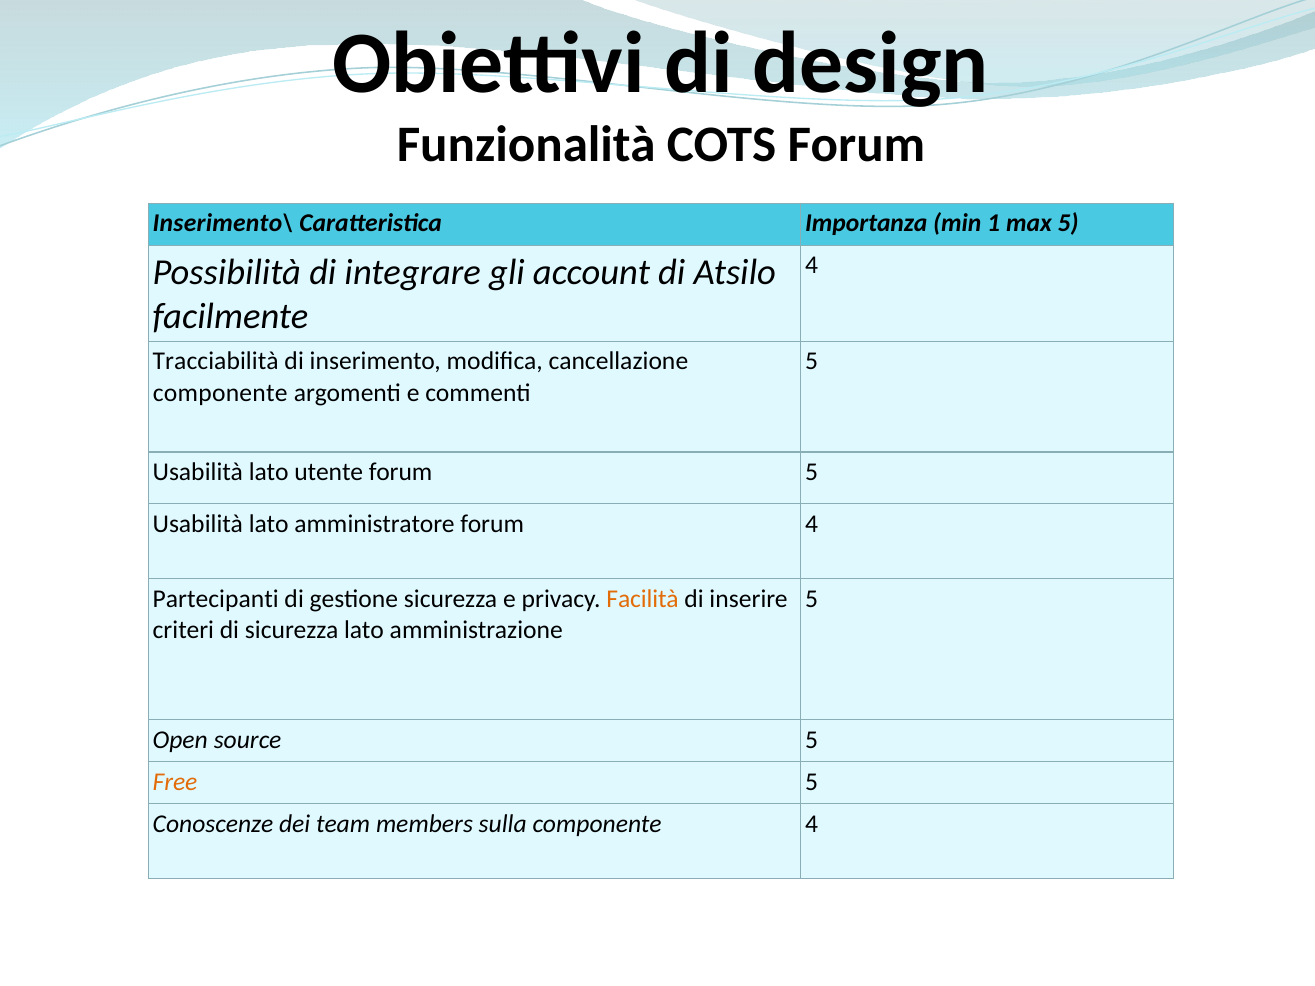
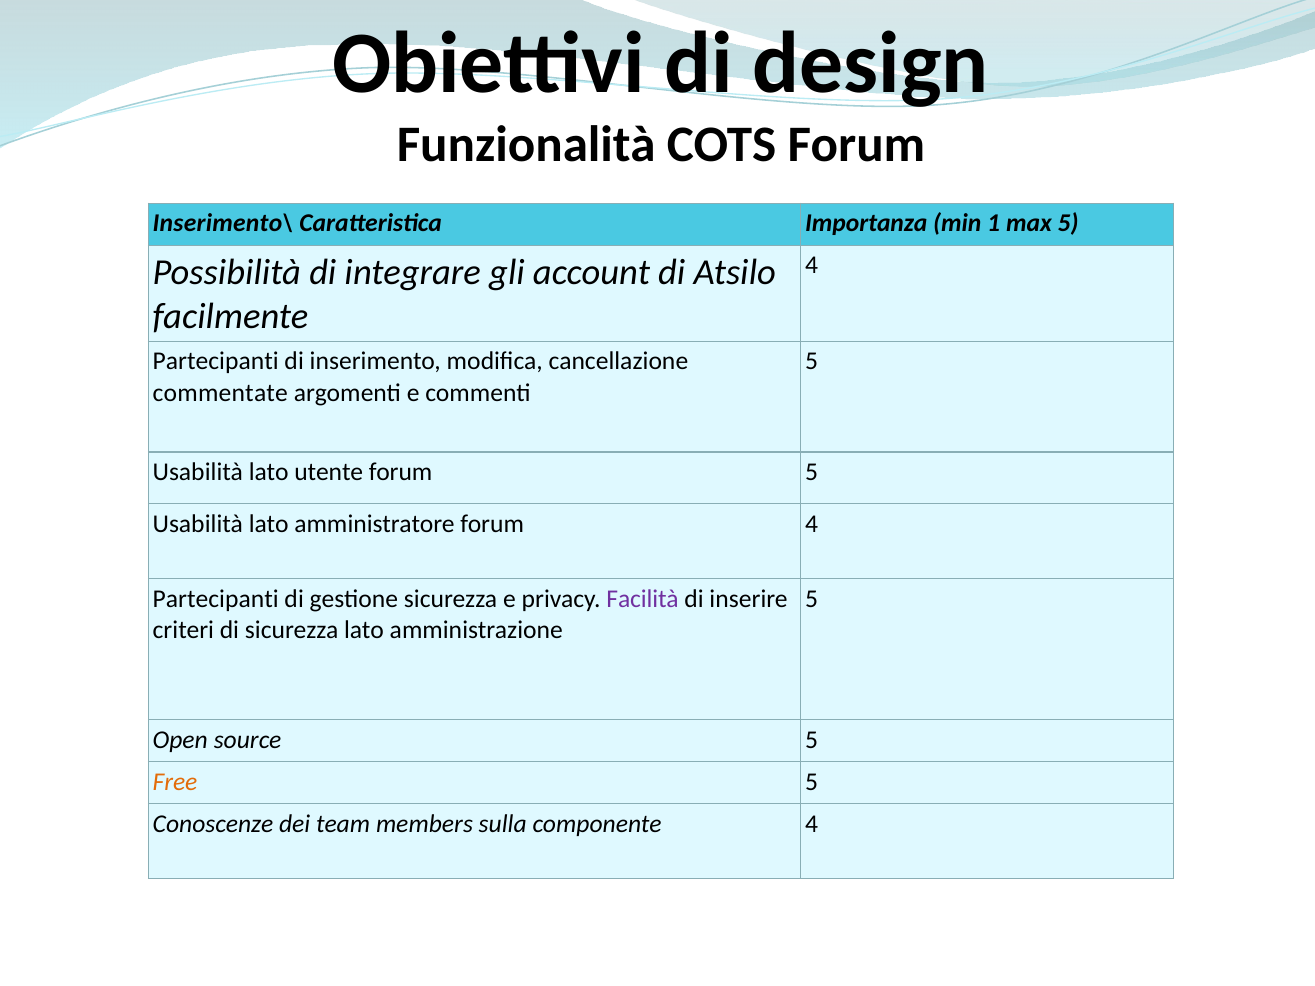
Tracciabilità: Tracciabilità -> Partecipanti (216, 362)
componente: componente -> commentate (220, 393)
Facilità colour: orange -> purple (643, 599)
